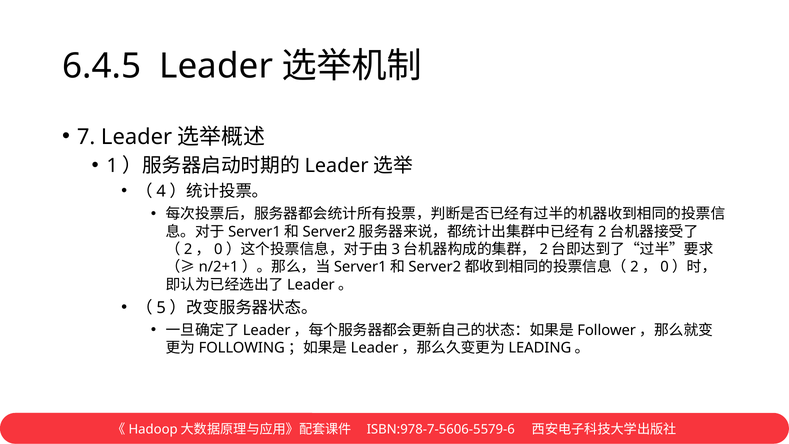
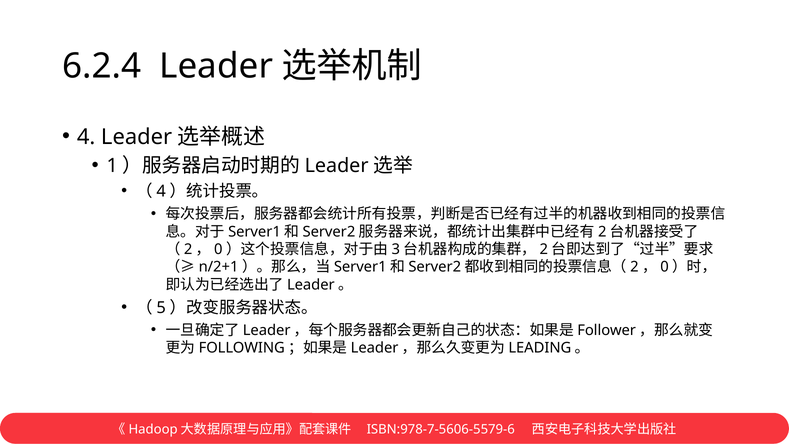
6.4.5: 6.4.5 -> 6.2.4 (102, 66)
7: 7 -> 4 (86, 137)
